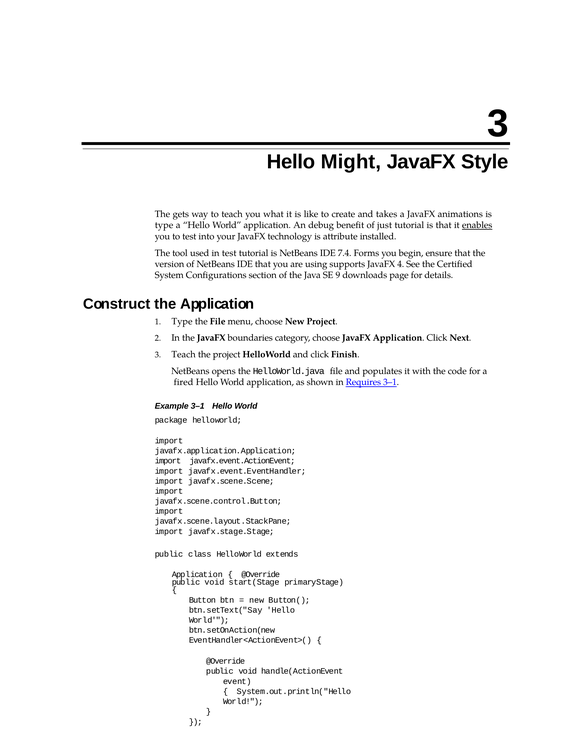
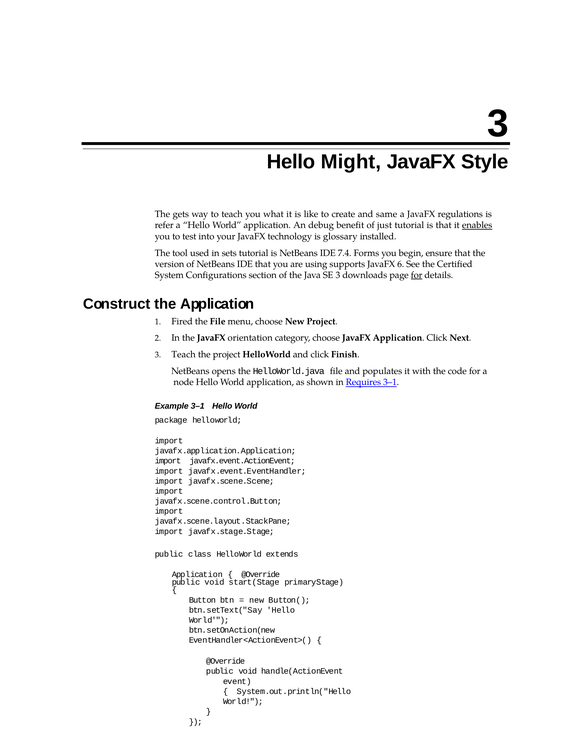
takes: takes -> same (387, 214)
animations: animations -> regulations (460, 214)
type: type -> refer (164, 225)
attribute: attribute -> glossary (340, 236)
in test: test -> sets (229, 253)
4: 4 -> 6 (401, 264)
SE 9: 9 -> 3 (338, 275)
for underline: none -> present (417, 275)
Type: Type -> Fired (182, 321)
boundaries: boundaries -> orientation (250, 338)
fired: fired -> node (184, 382)
